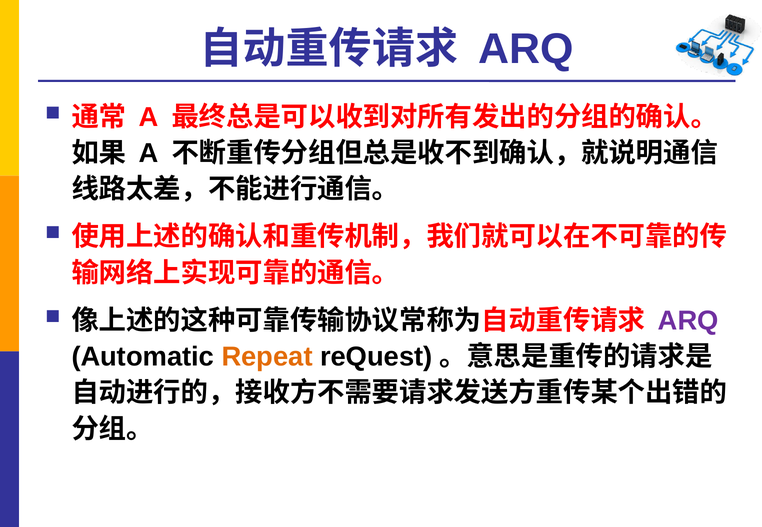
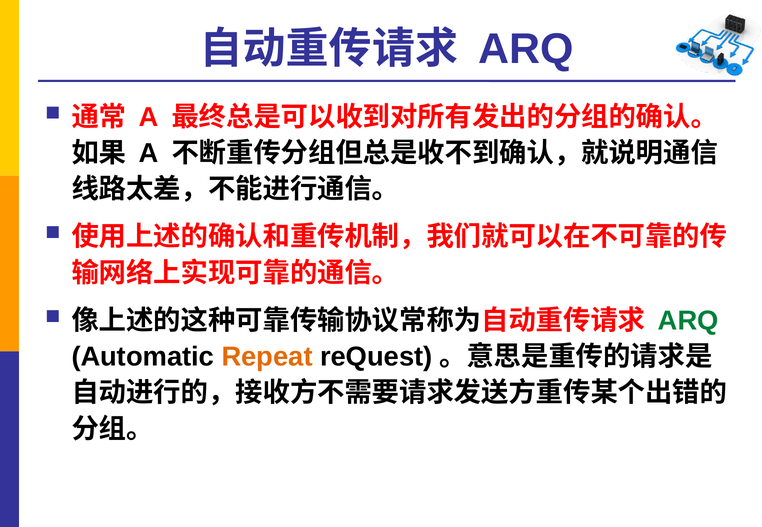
ARQ colour: purple -> green (688, 321)
